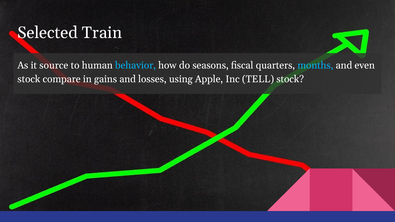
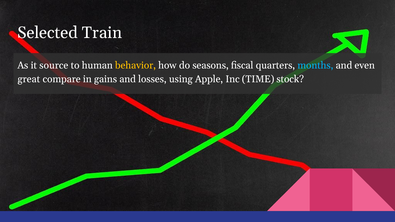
behavior colour: light blue -> yellow (136, 65)
stock: stock -> great (29, 79)
TELL: TELL -> TIME (258, 79)
